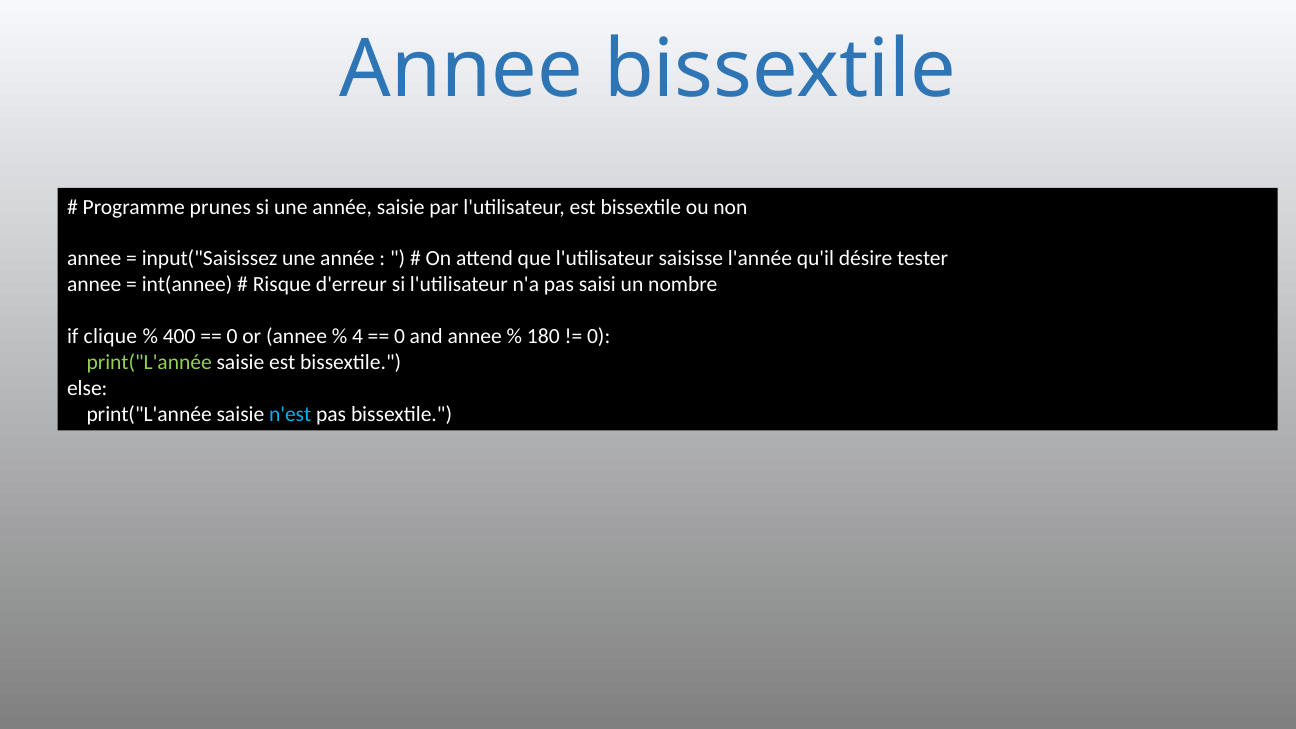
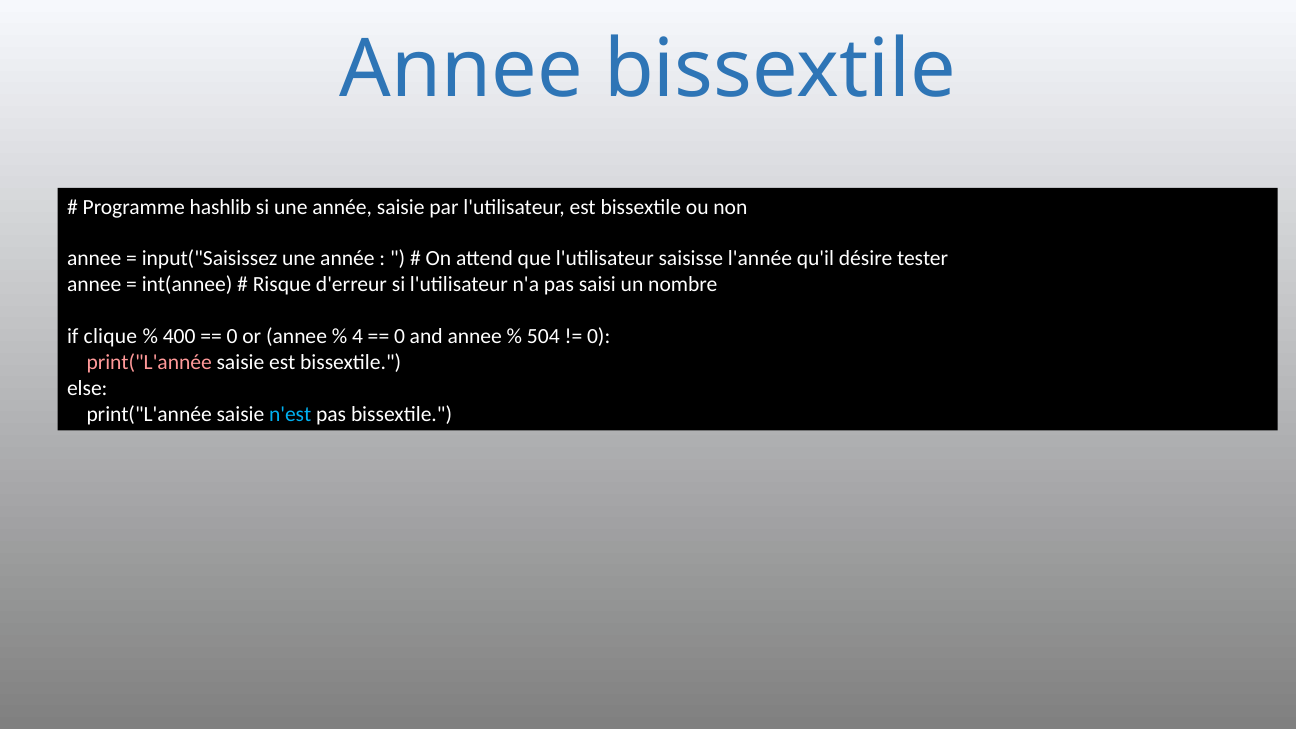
prunes: prunes -> hashlib (220, 207)
180: 180 -> 504 (543, 337)
print("L'année colour: light green -> pink (149, 362)
